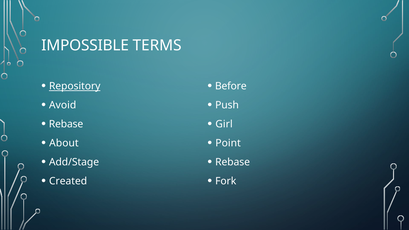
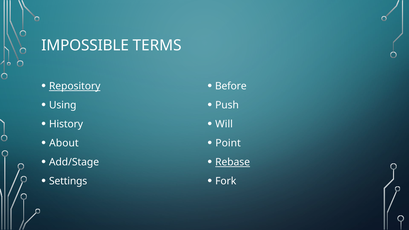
Avoid: Avoid -> Using (63, 105)
Rebase: Rebase -> History (66, 124)
Girl: Girl -> Will (224, 124)
Rebase underline: none -> present (233, 162)
Created: Created -> Settings (68, 181)
